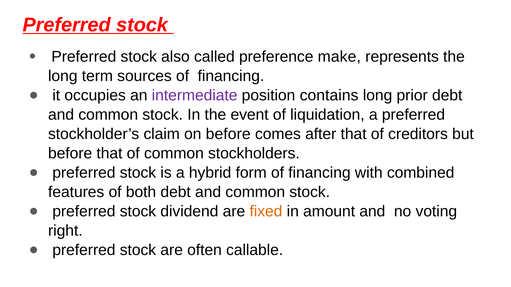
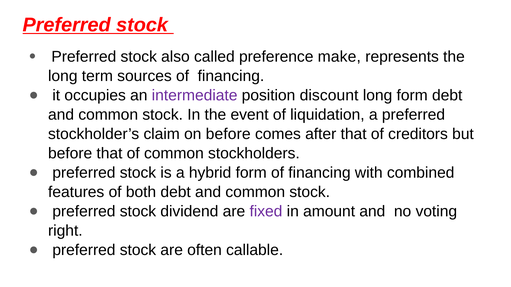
contains: contains -> discount (329, 95)
long prior: prior -> form (412, 95)
fixed colour: orange -> purple (266, 212)
